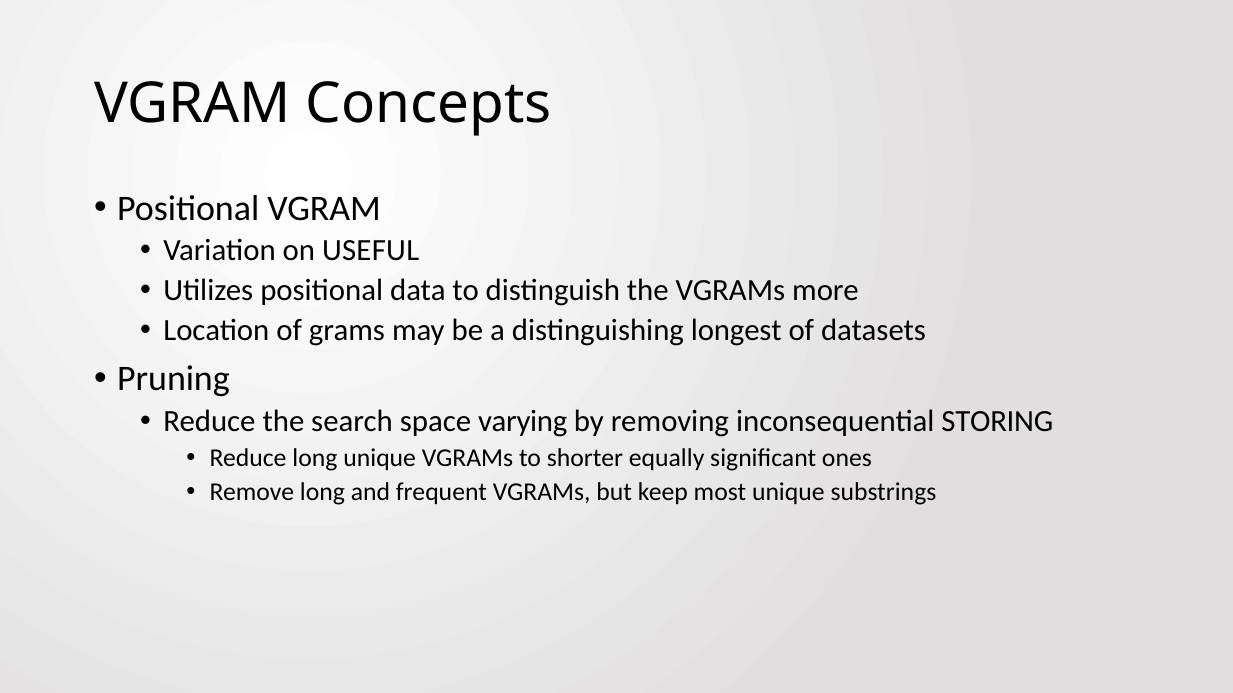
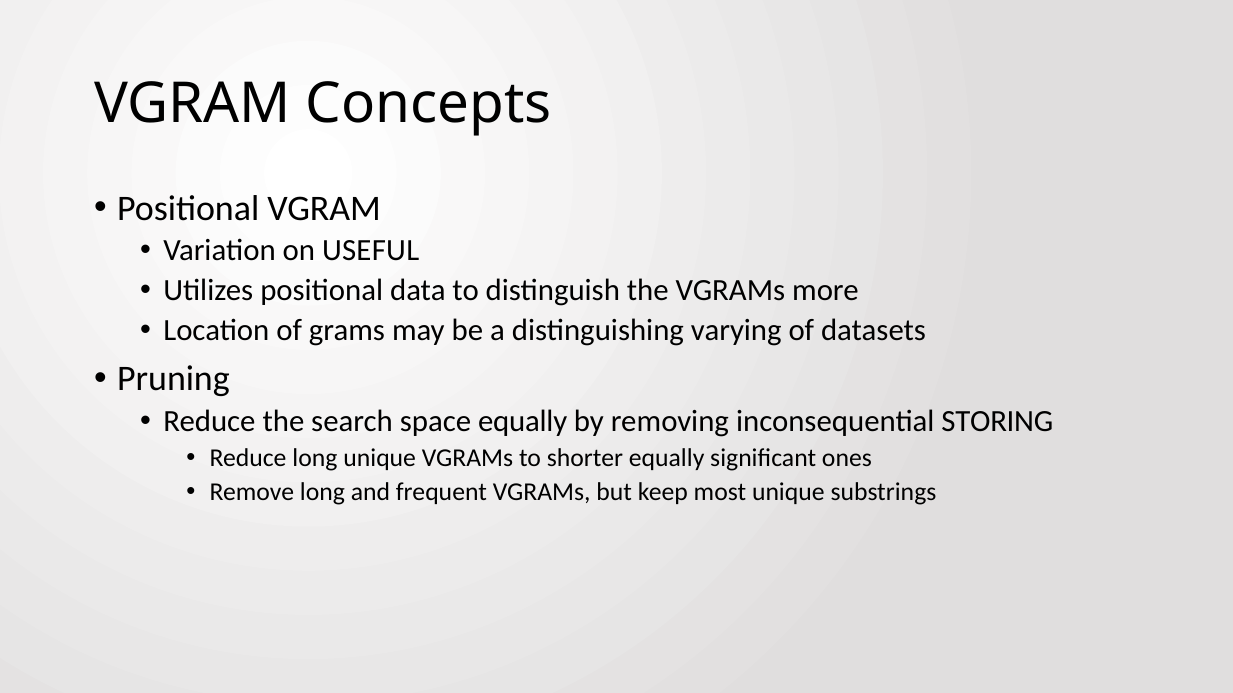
longest: longest -> varying (736, 330)
space varying: varying -> equally (523, 422)
